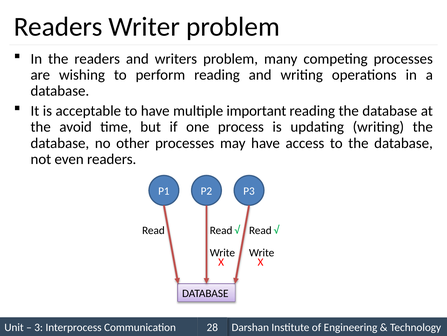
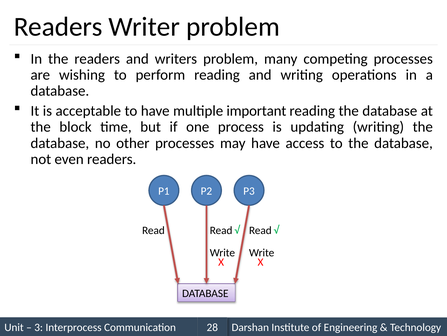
avoid: avoid -> block (76, 127)
